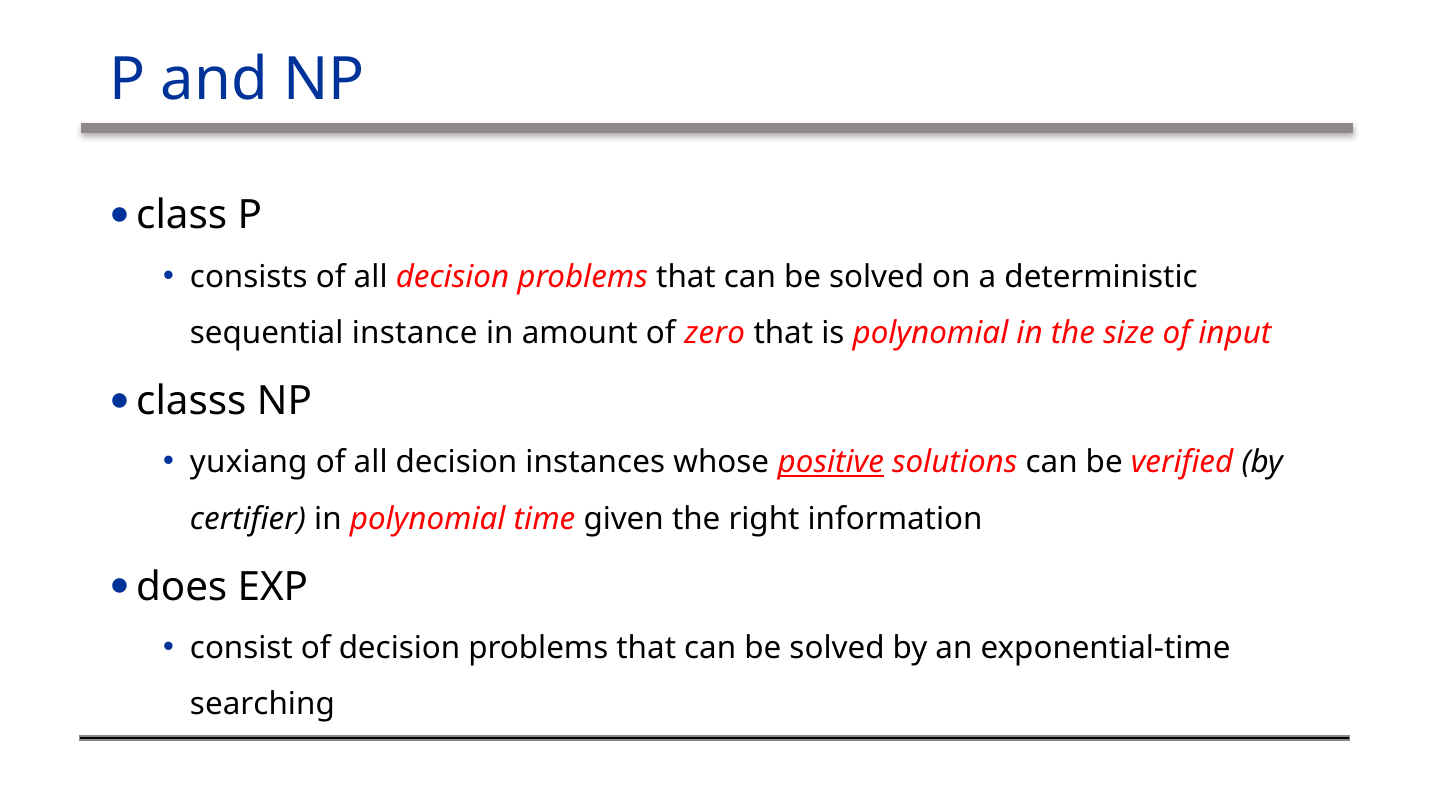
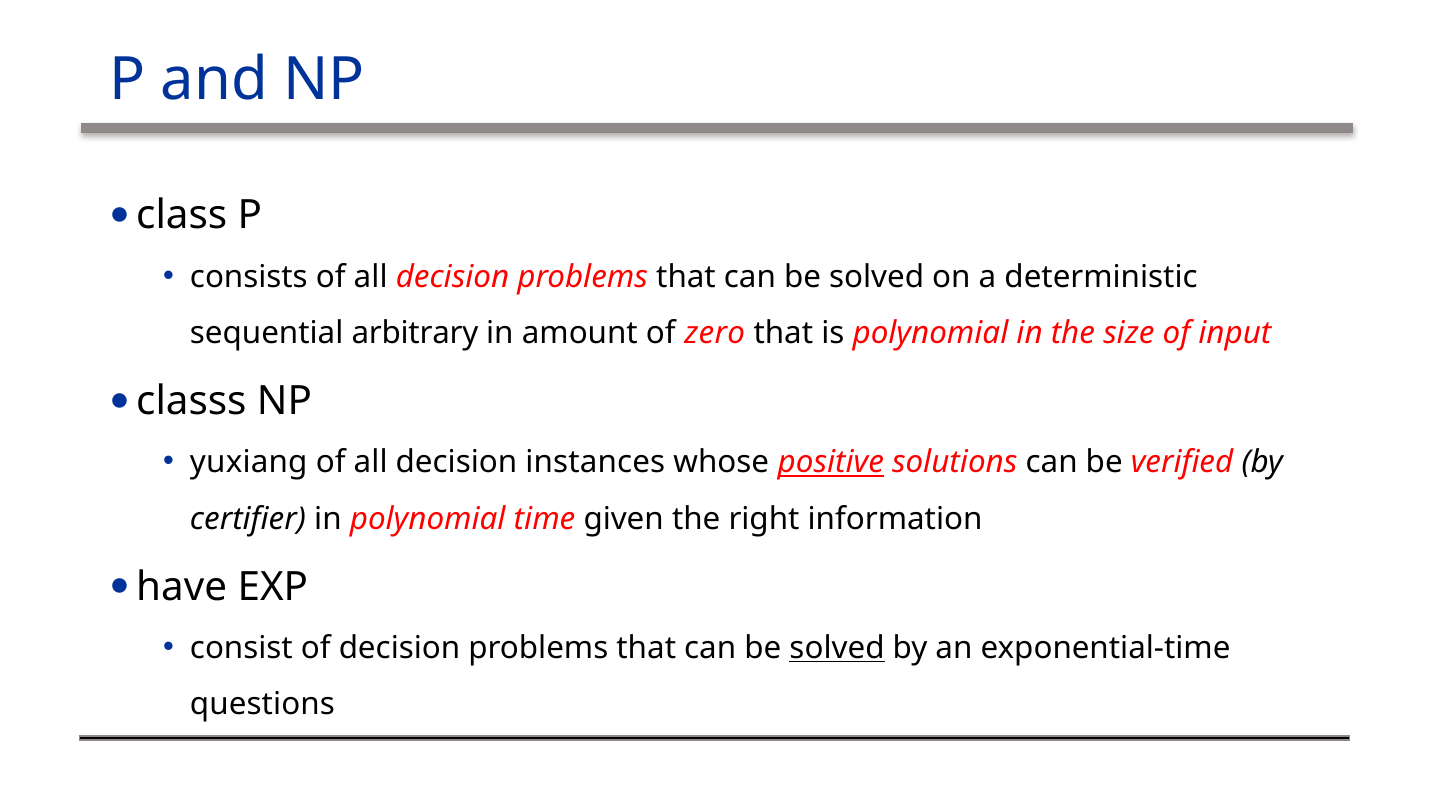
instance: instance -> arbitrary (415, 333)
does: does -> have (182, 587)
solved underline: none -> present (837, 648)
searching: searching -> questions (262, 704)
